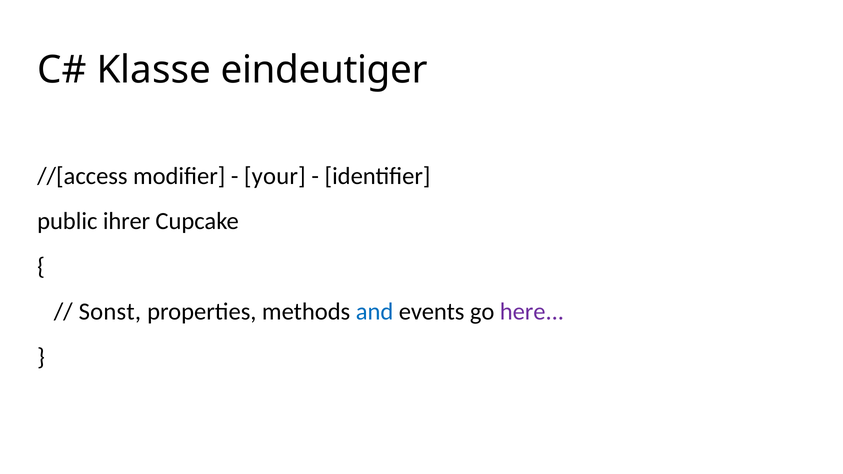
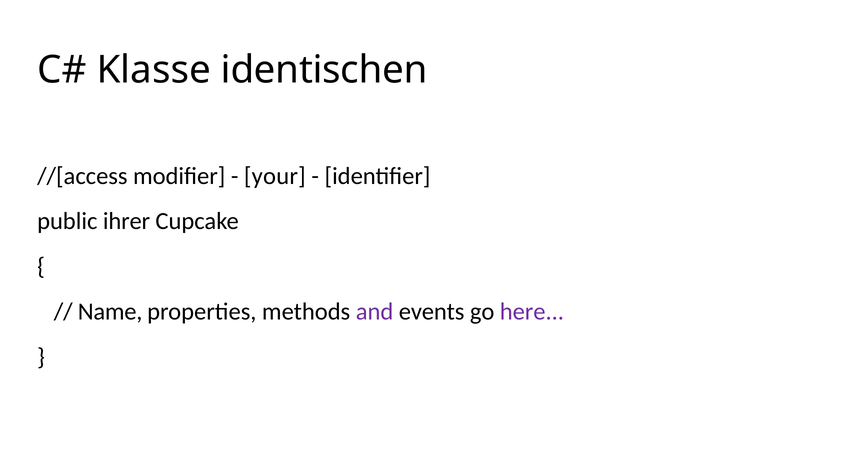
eindeutiger: eindeutiger -> identischen (324, 70)
Sonst: Sonst -> Name (110, 312)
and colour: blue -> purple (375, 312)
